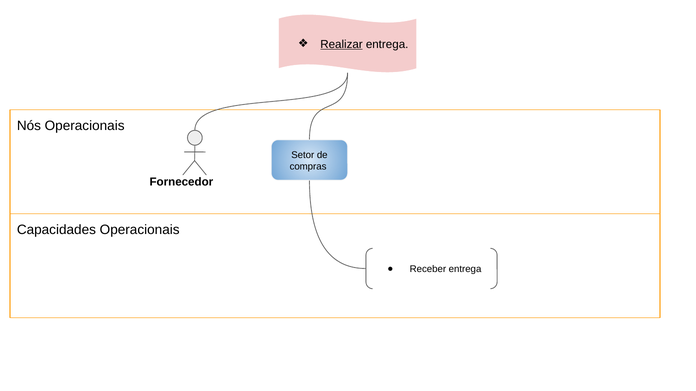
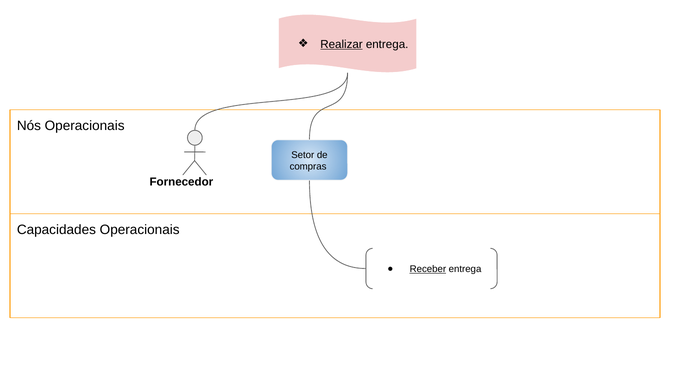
Receber underline: none -> present (428, 270)
